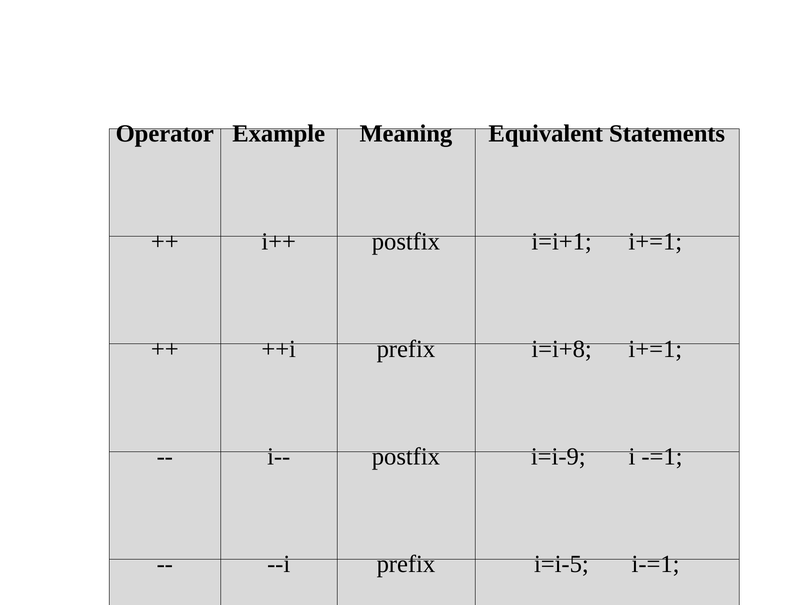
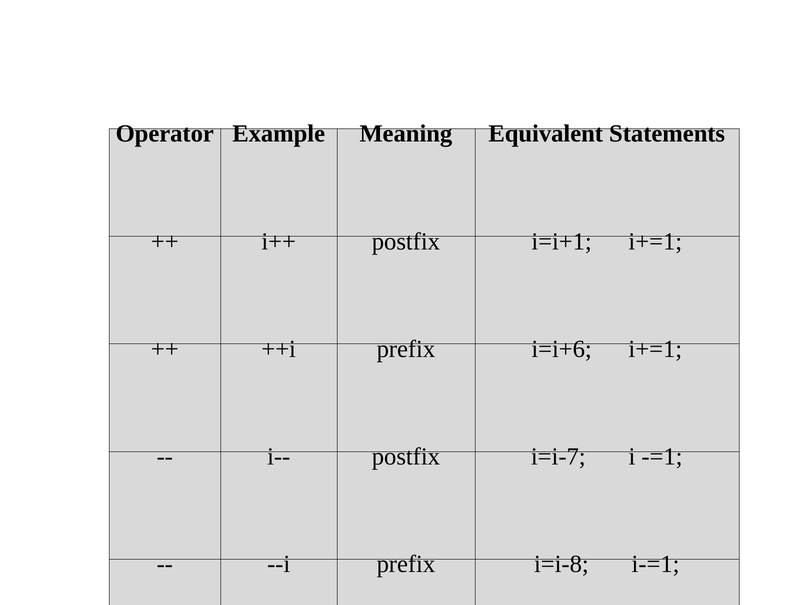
i=i+8: i=i+8 -> i=i+6 (562, 349)
i=i-9: i=i-9 -> i=i-7 (558, 456)
i=i-5: i=i-5 -> i=i-8 (561, 564)
